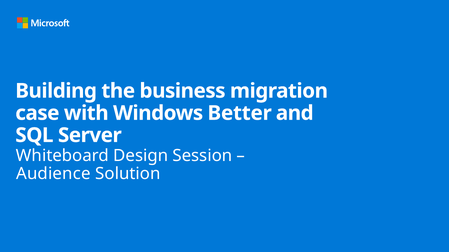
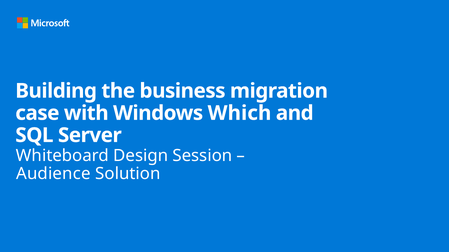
Better: Better -> Which (239, 113)
